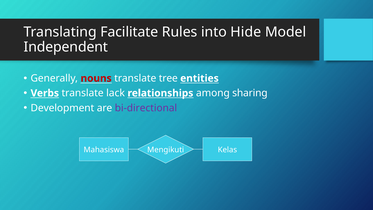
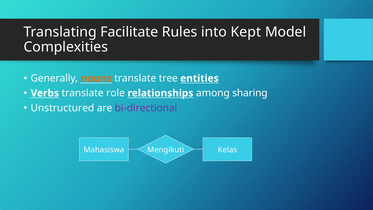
Hide: Hide -> Kept (246, 32)
Independent: Independent -> Complexities (66, 47)
nouns colour: red -> orange (96, 78)
lack: lack -> role (116, 93)
Development: Development -> Unstructured (62, 108)
